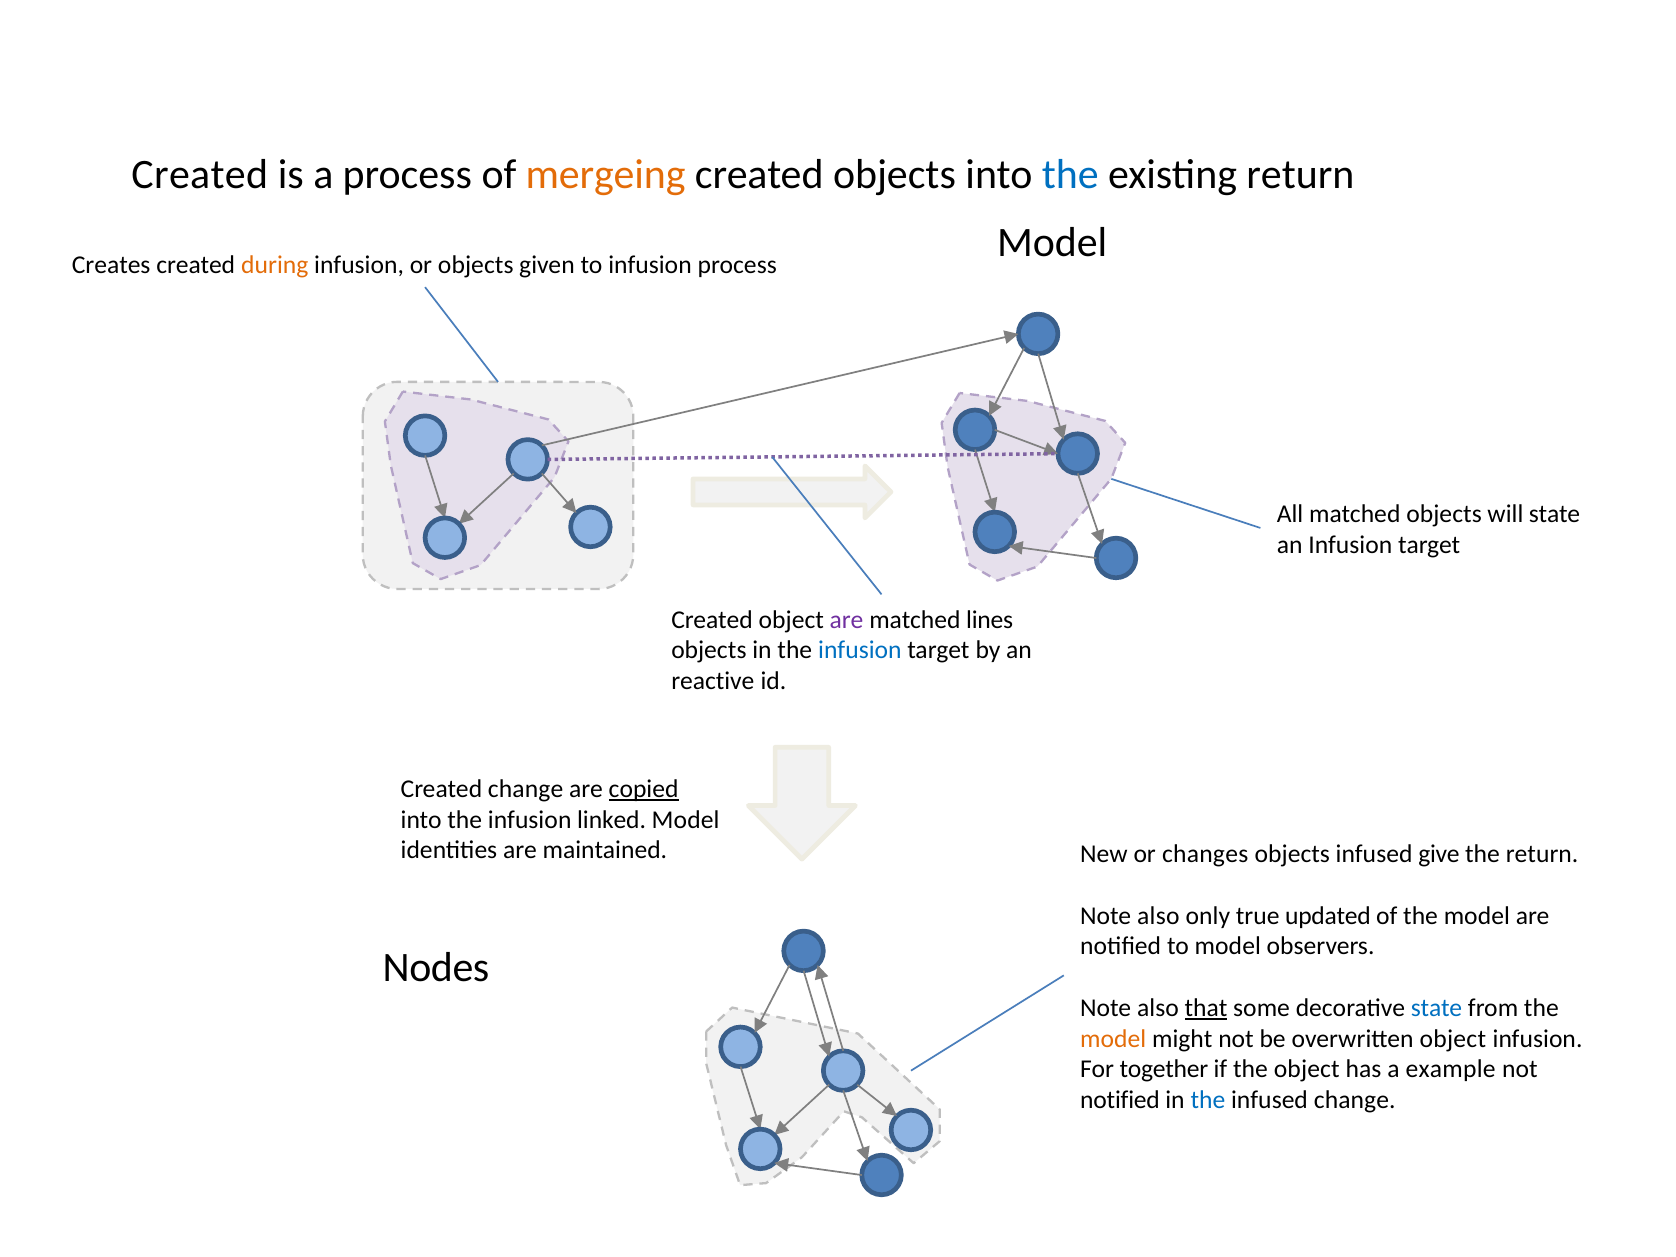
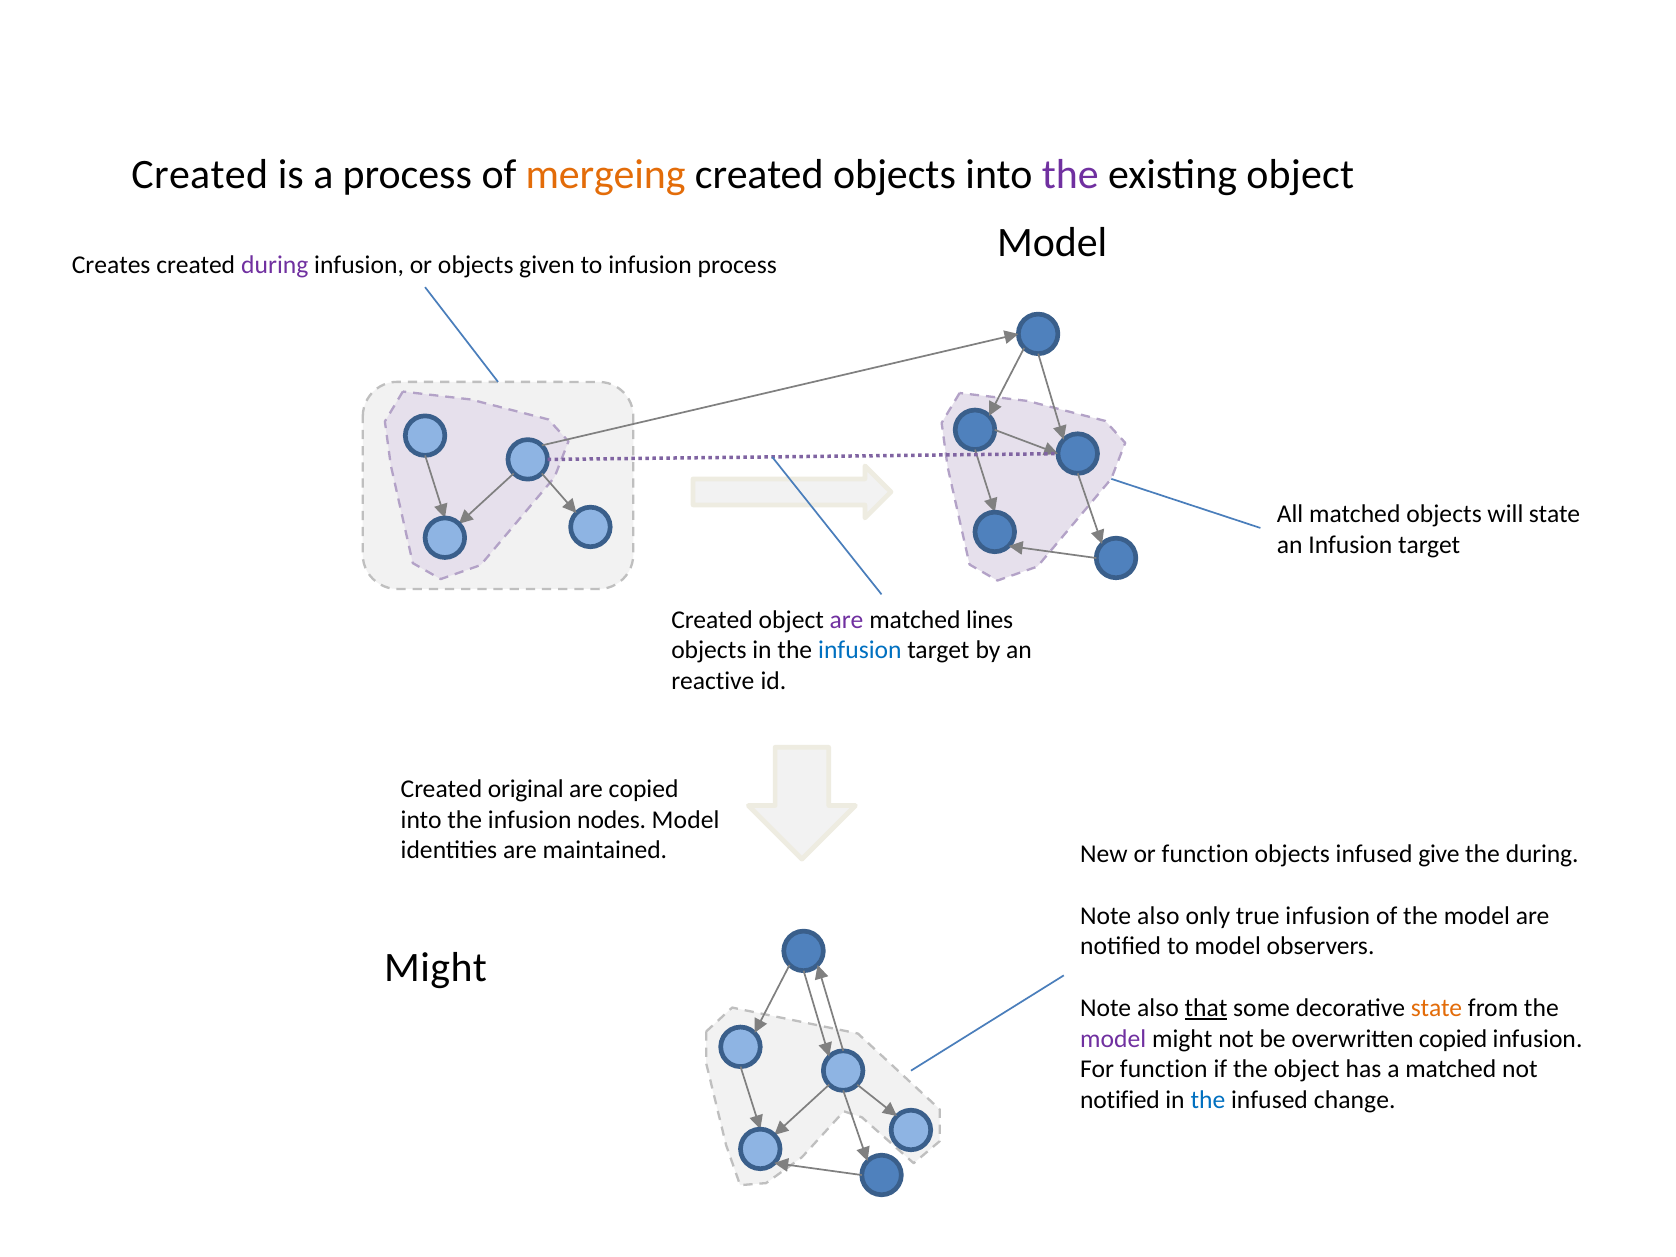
the colour: blue -> purple (1070, 175)
existing return: return -> object (1300, 175)
during colour: orange -> purple (275, 265)
Created change: change -> original (526, 789)
copied underline: present -> none (644, 789)
linked: linked -> nodes (612, 820)
or changes: changes -> function (1205, 854)
the return: return -> during (1542, 854)
true updated: updated -> infusion (1328, 916)
Nodes: Nodes -> Might (436, 967)
state colour: blue -> orange (1437, 1008)
model colour: orange -> purple (1113, 1039)
overwritten object: object -> copied (1453, 1039)
For together: together -> function (1164, 1069)
a example: example -> matched (1451, 1069)
